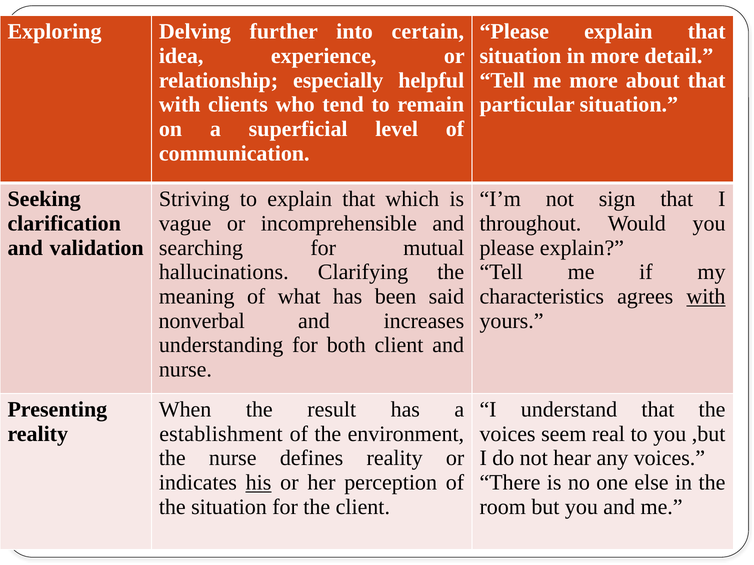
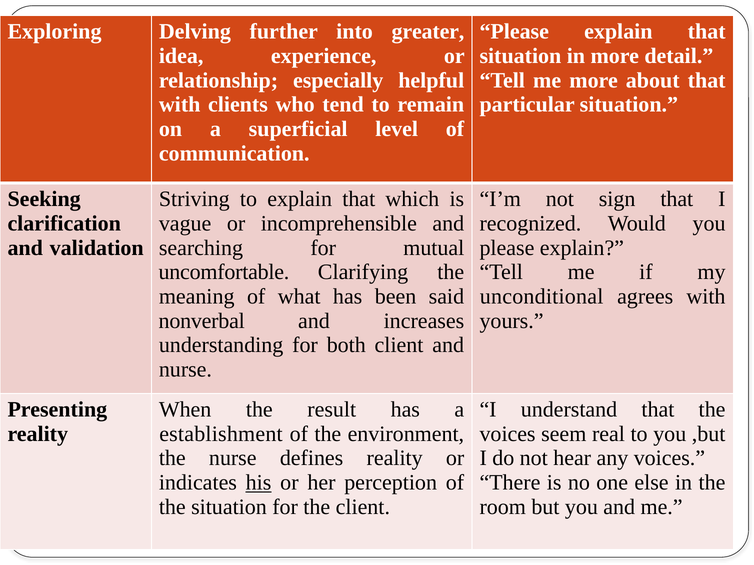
certain: certain -> greater (428, 32)
throughout: throughout -> recognized (530, 224)
hallucinations: hallucinations -> uncomfortable (224, 272)
characteristics: characteristics -> unconditional (542, 297)
with underline: present -> none (706, 297)
